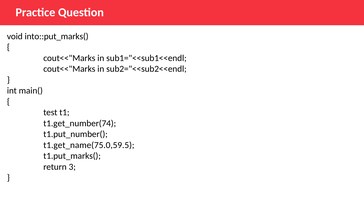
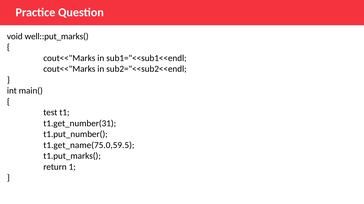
into::put_marks(: into::put_marks( -> well::put_marks( (57, 36)
t1.get_number(74: t1.get_number(74 -> t1.get_number(31 (80, 124)
3: 3 -> 1 (72, 167)
